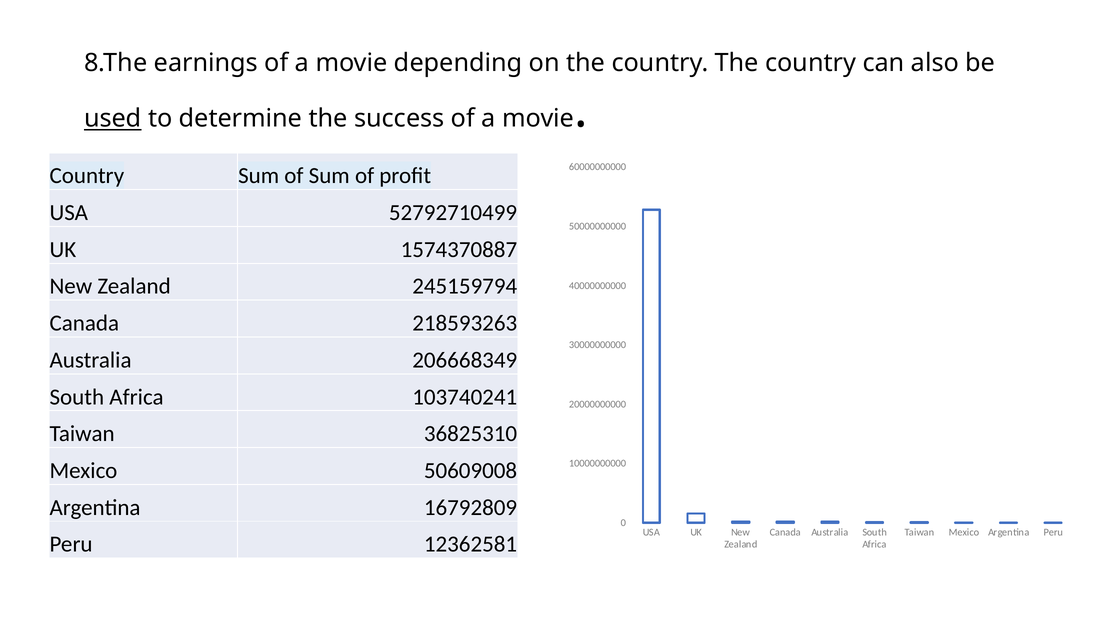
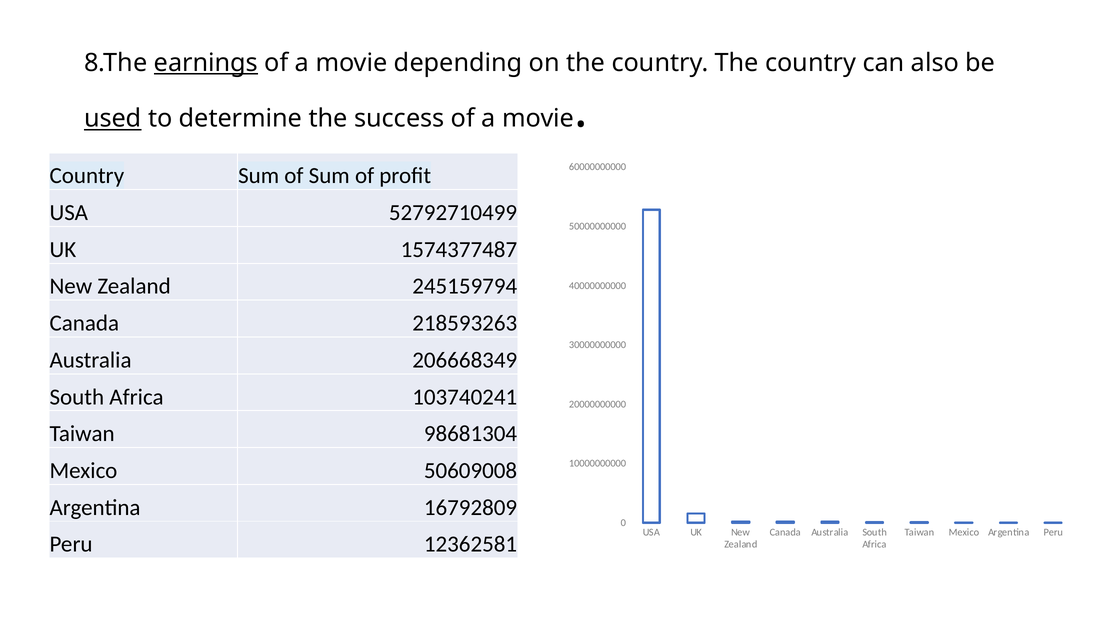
earnings underline: none -> present (206, 63)
1574370887: 1574370887 -> 1574377487 (459, 250)
36825310: 36825310 -> 98681304 (471, 434)
